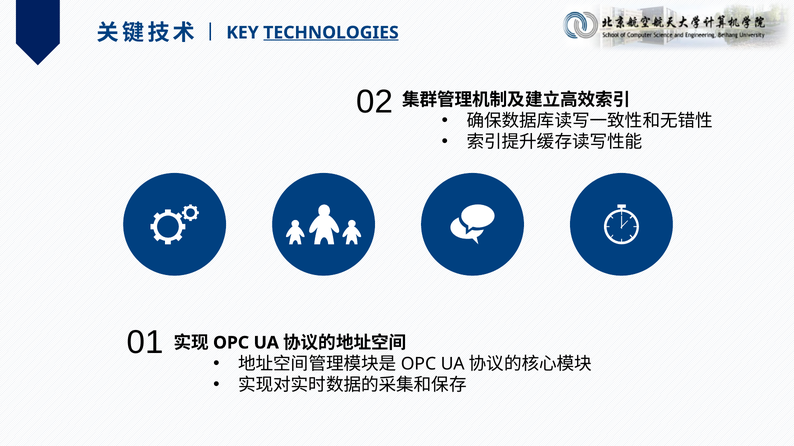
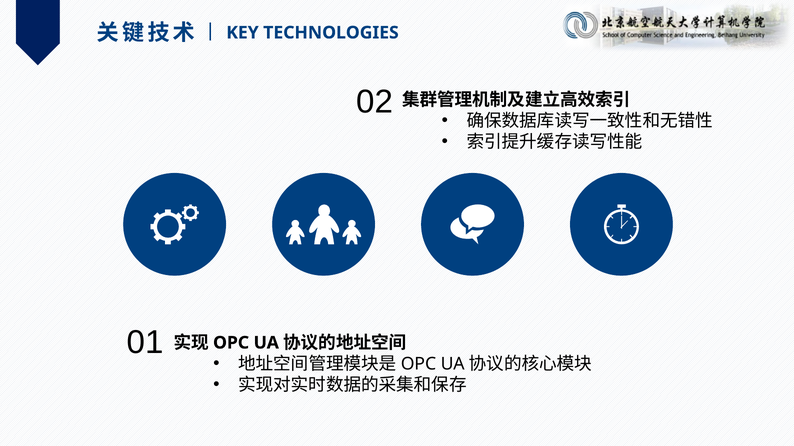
TECHNOLOGIES underline: present -> none (331, 33)
